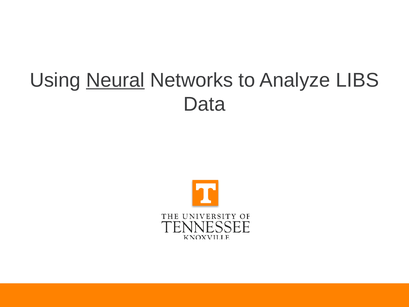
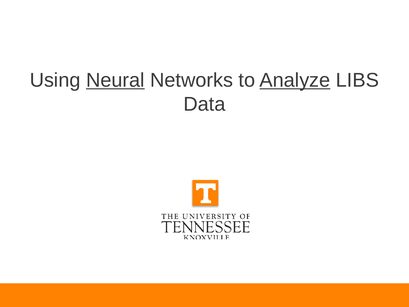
Analyze underline: none -> present (295, 80)
